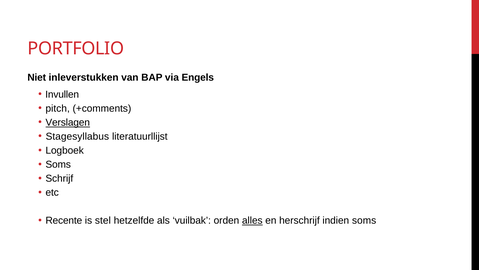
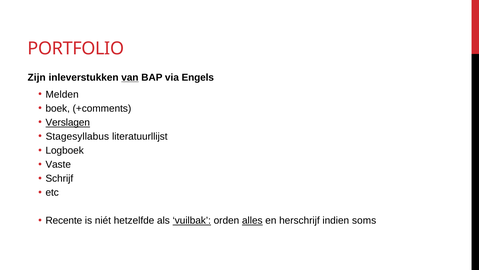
Niet: Niet -> Zijn (37, 77)
van underline: none -> present (130, 77)
Invullen: Invullen -> Melden (62, 94)
pitch: pitch -> boek (58, 108)
Soms: Soms -> Vaste (58, 164)
stel: stel -> niét (103, 220)
vuilbak underline: none -> present (192, 220)
